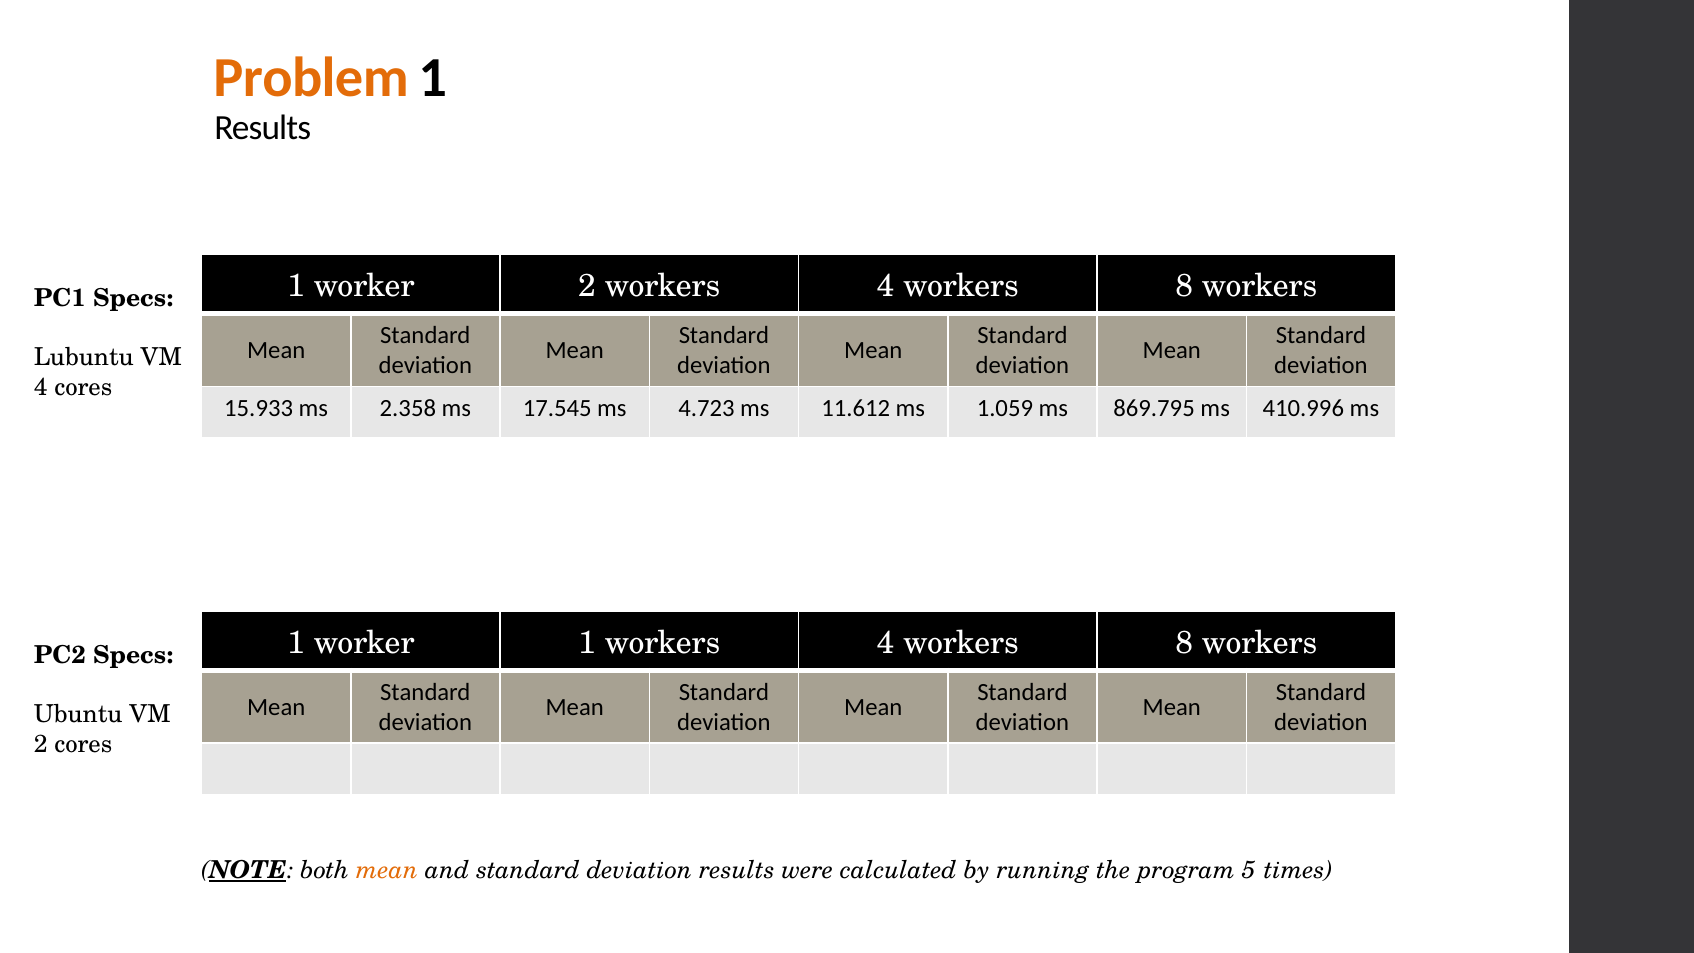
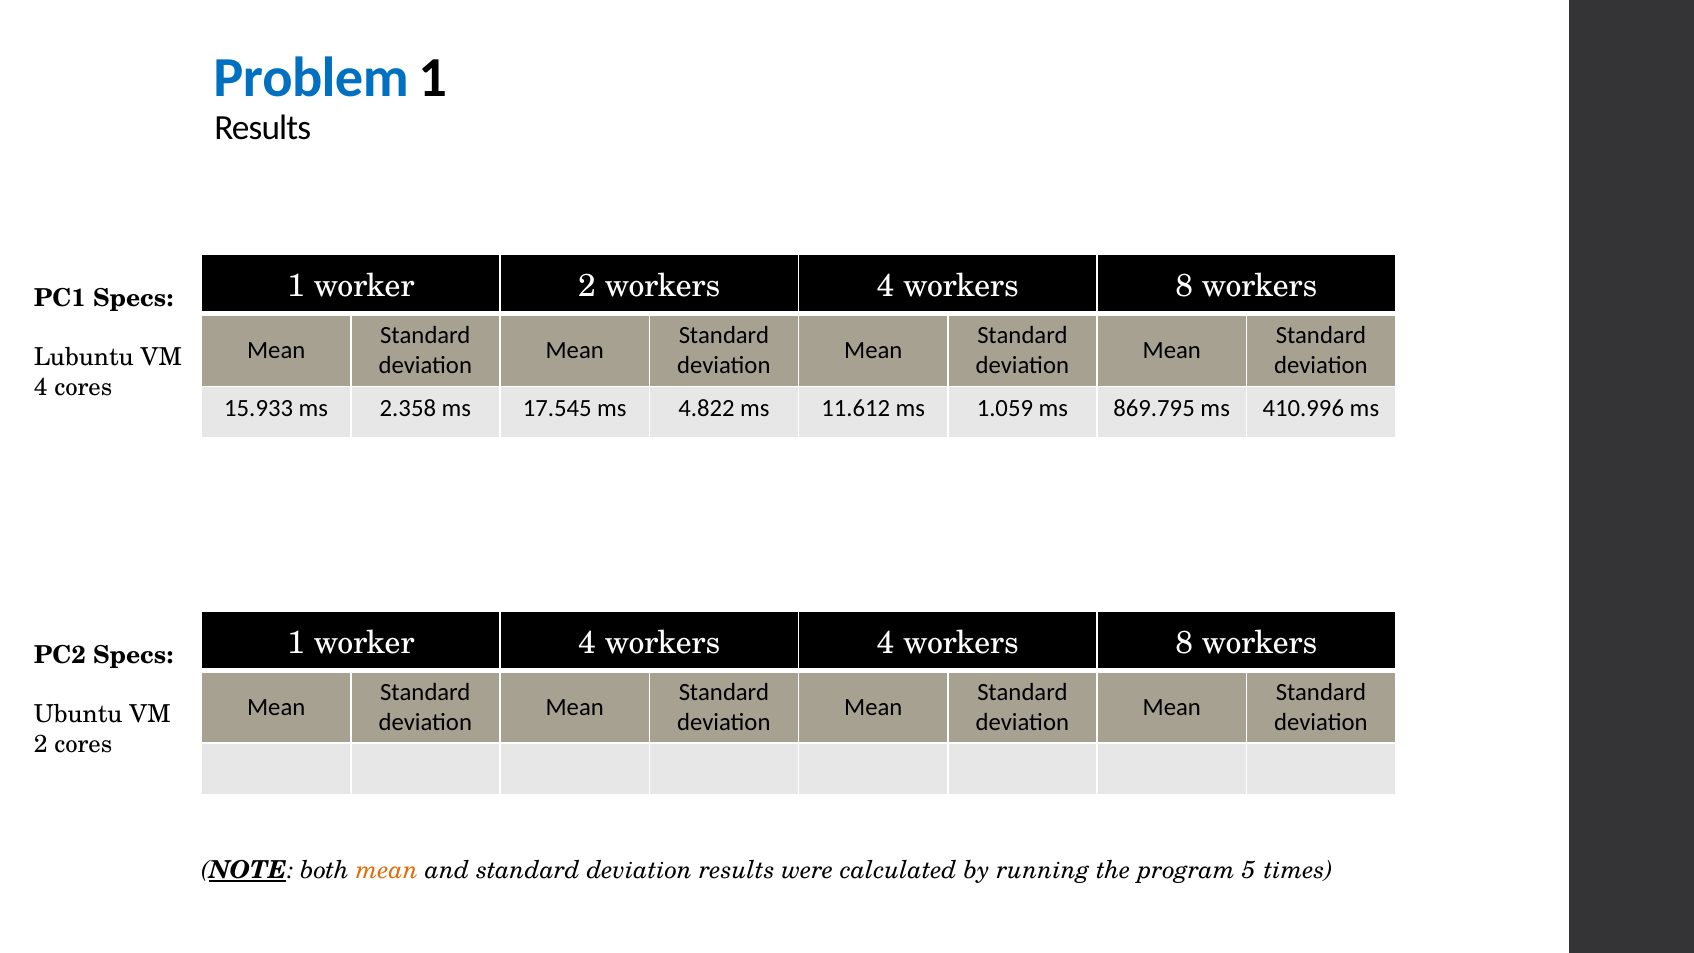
Problem colour: orange -> blue (311, 78)
4.723: 4.723 -> 4.822 (706, 408)
worker 1: 1 -> 4 (587, 643)
